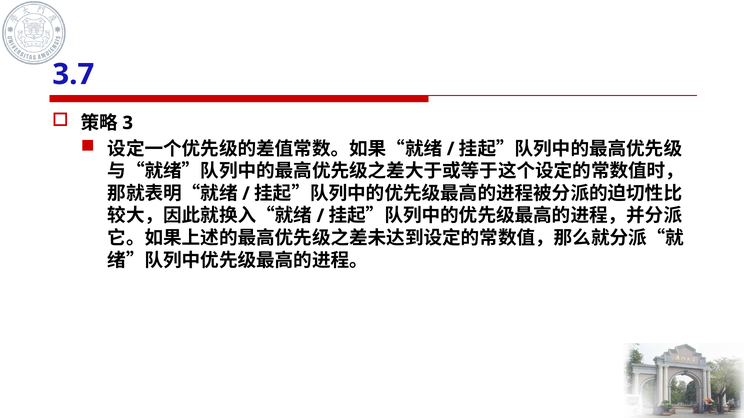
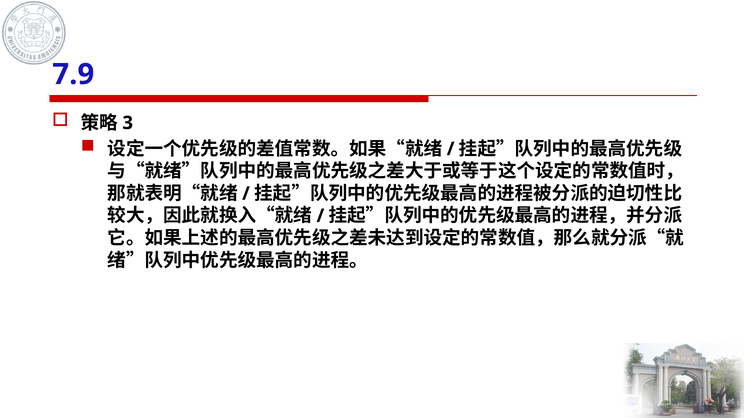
3.7: 3.7 -> 7.9 (73, 74)
